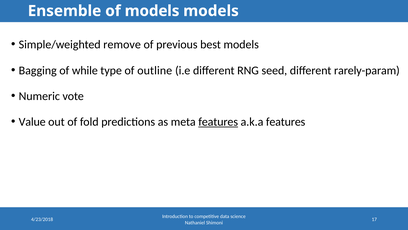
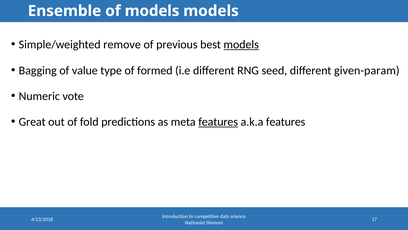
models underline: none -> present (241, 45)
while: while -> value (85, 70)
outline: outline -> formed (155, 70)
rarely-param: rarely-param -> given-param (367, 70)
Value: Value -> Great (32, 122)
